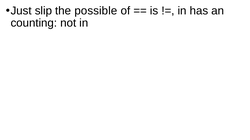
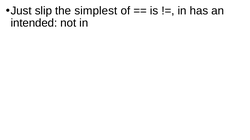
possible: possible -> simplest (96, 11)
counting: counting -> intended (34, 23)
